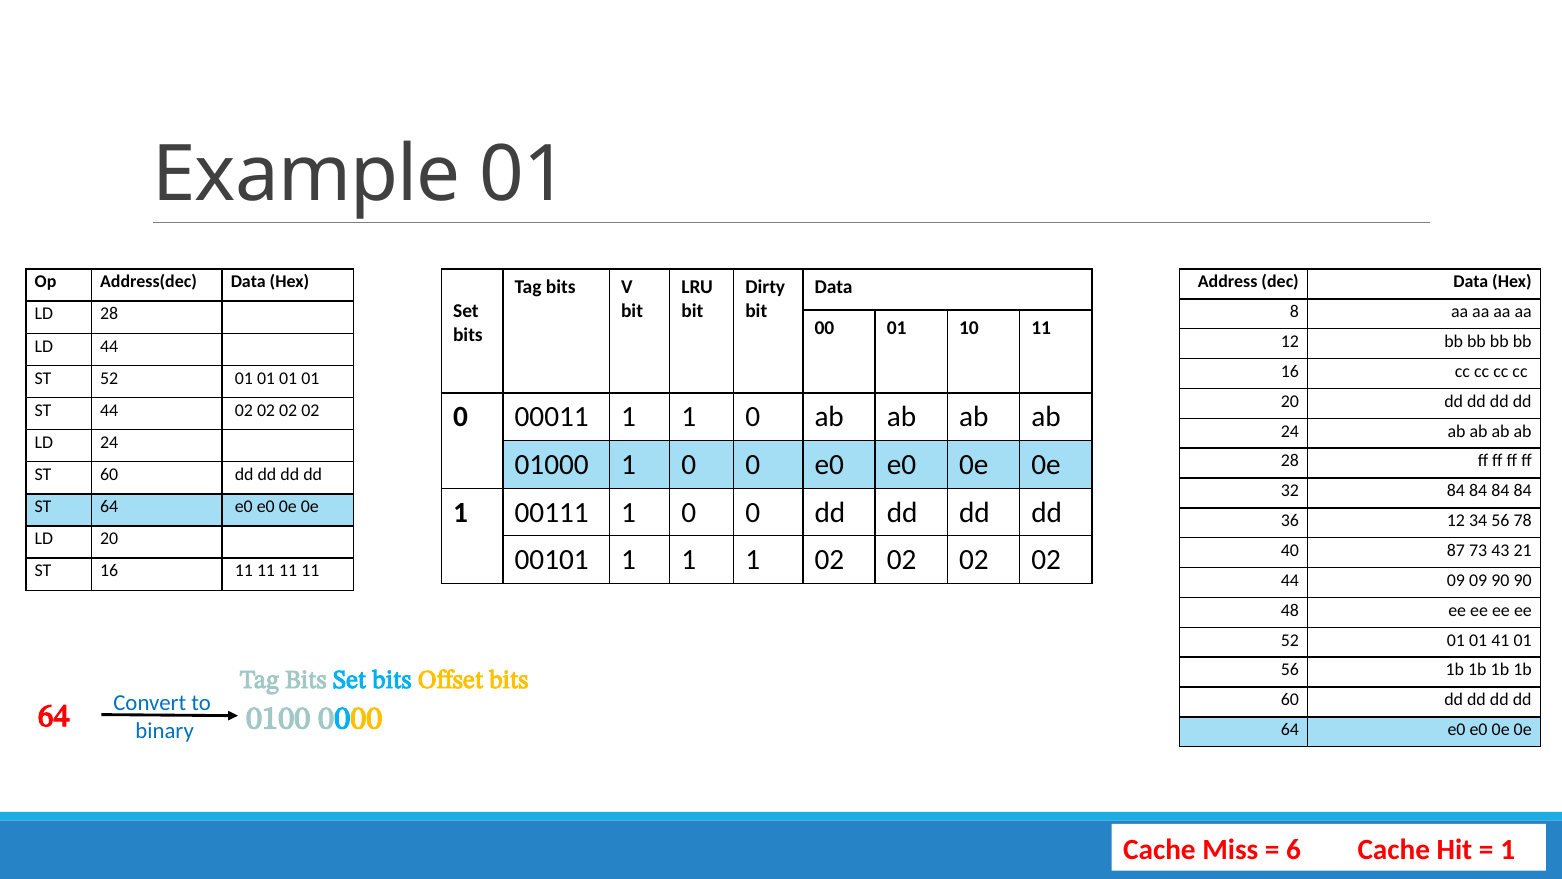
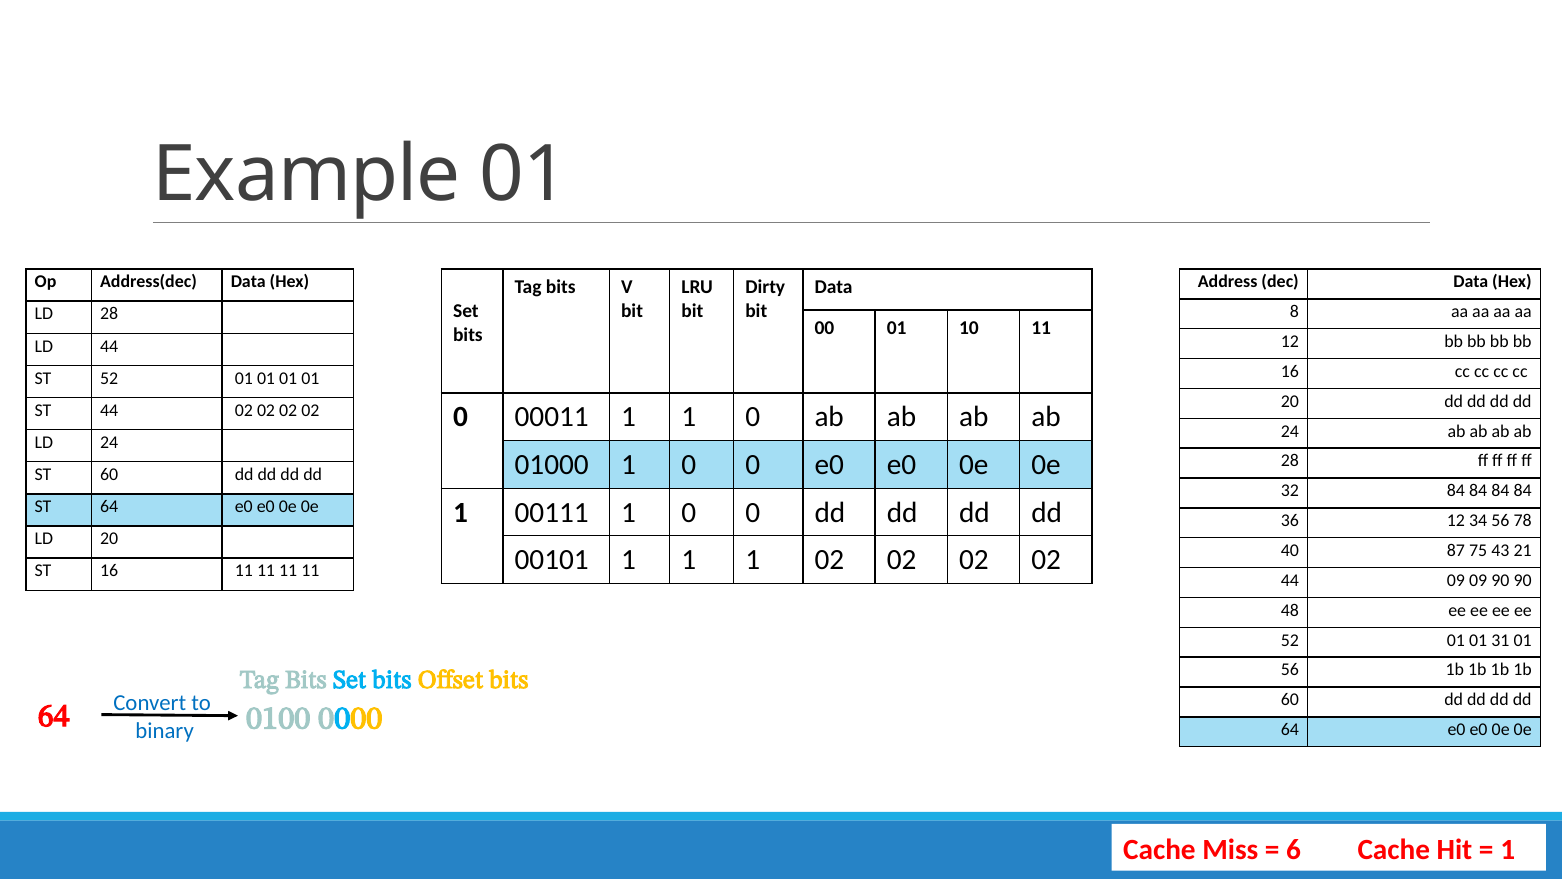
73: 73 -> 75 (1478, 550)
41: 41 -> 31 (1500, 640)
